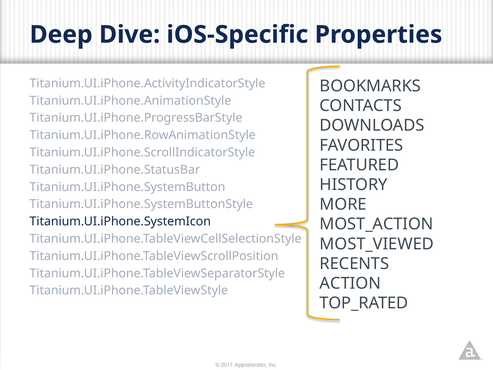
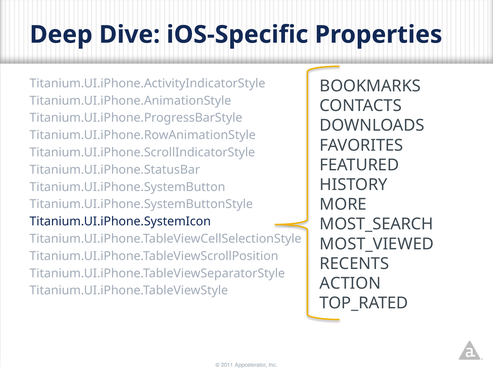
MOST_ACTION: MOST_ACTION -> MOST_SEARCH (377, 224)
